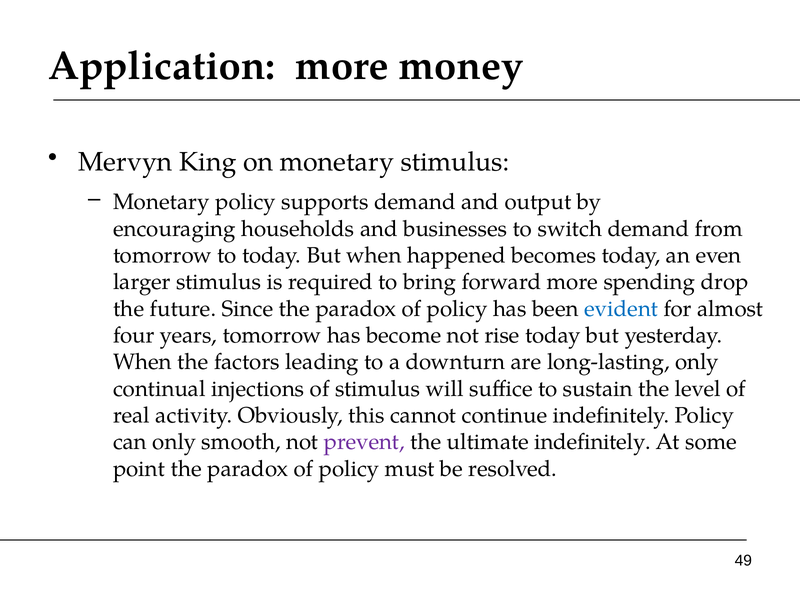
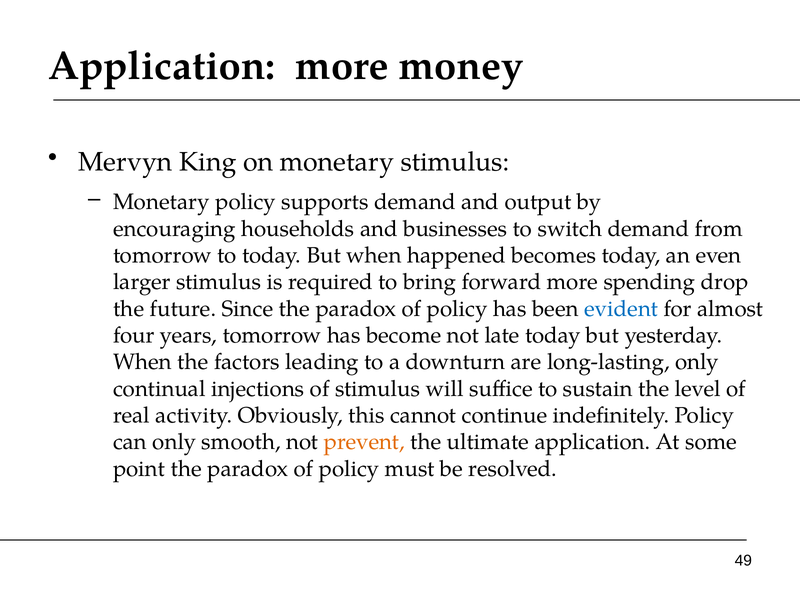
rise: rise -> late (502, 335)
prevent colour: purple -> orange (364, 442)
ultimate indefinitely: indefinitely -> application (593, 442)
